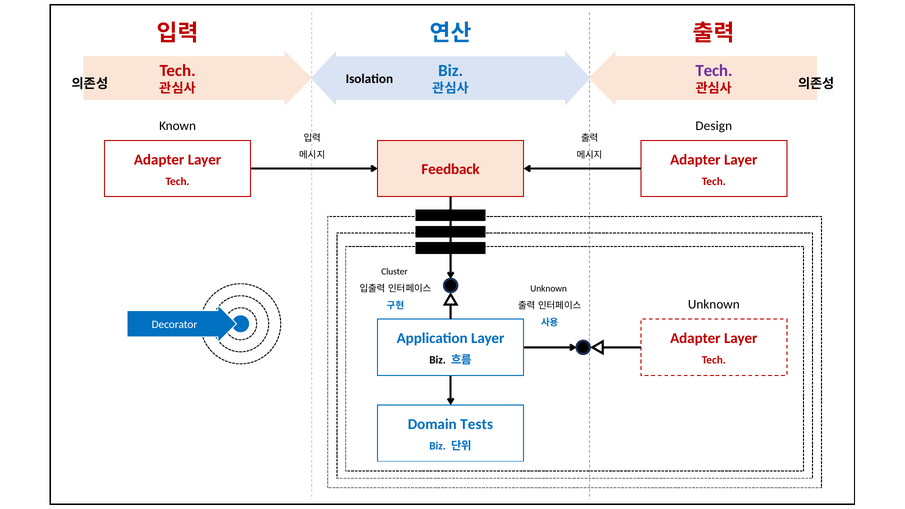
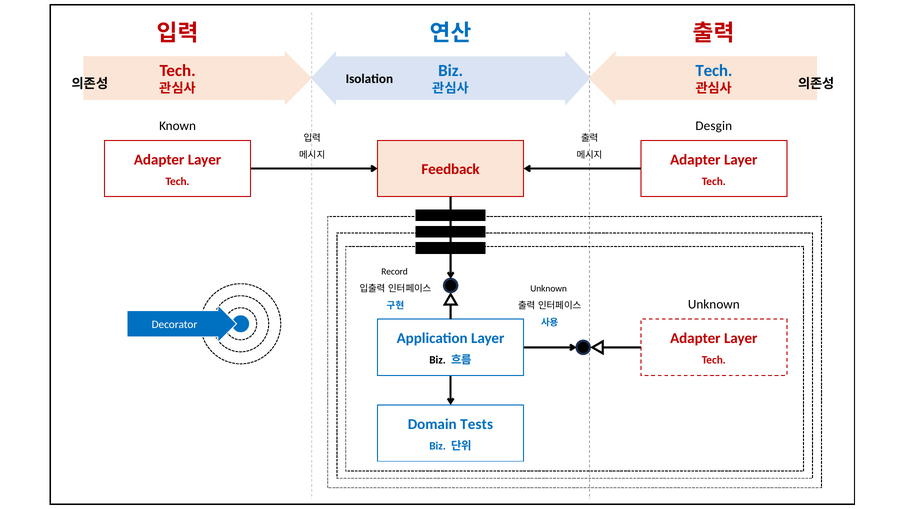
Tech colour: purple -> blue (714, 71)
Design: Design -> Desgin (714, 126)
Cluster: Cluster -> Record (395, 272)
